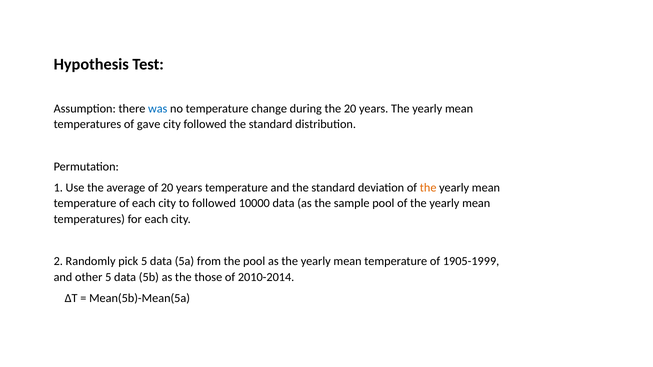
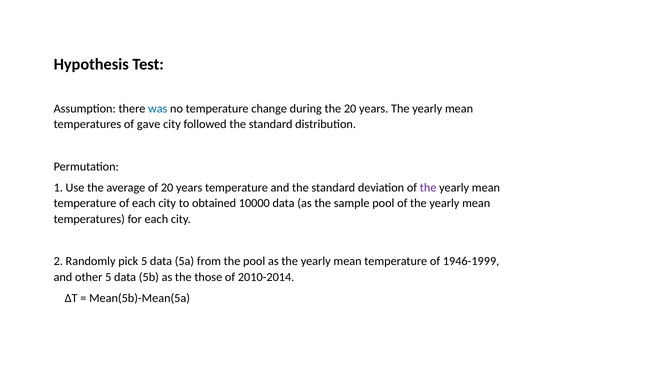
the colour: orange -> purple (428, 188)
to followed: followed -> obtained (214, 204)
1905-1999: 1905-1999 -> 1946-1999 (471, 262)
